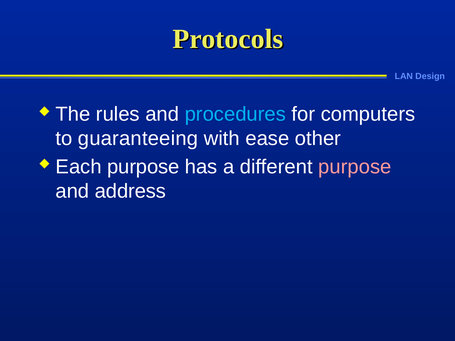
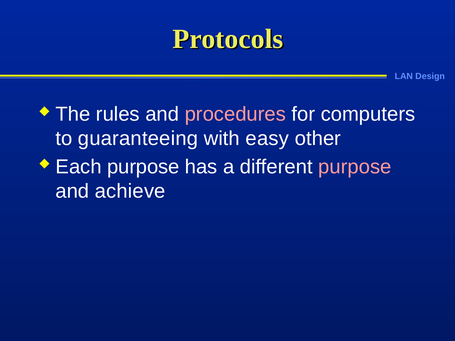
procedures colour: light blue -> pink (235, 114)
ease: ease -> easy (267, 139)
address: address -> achieve (130, 191)
